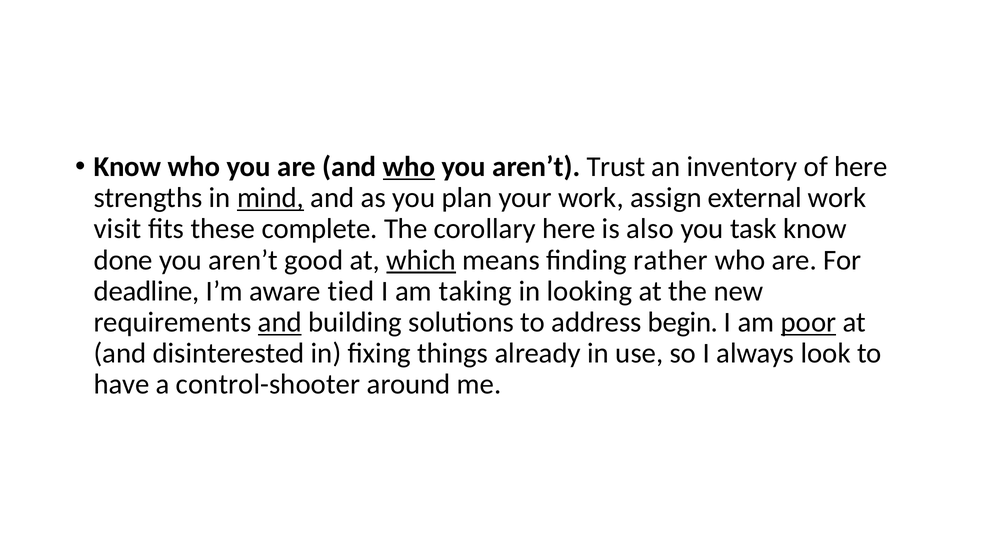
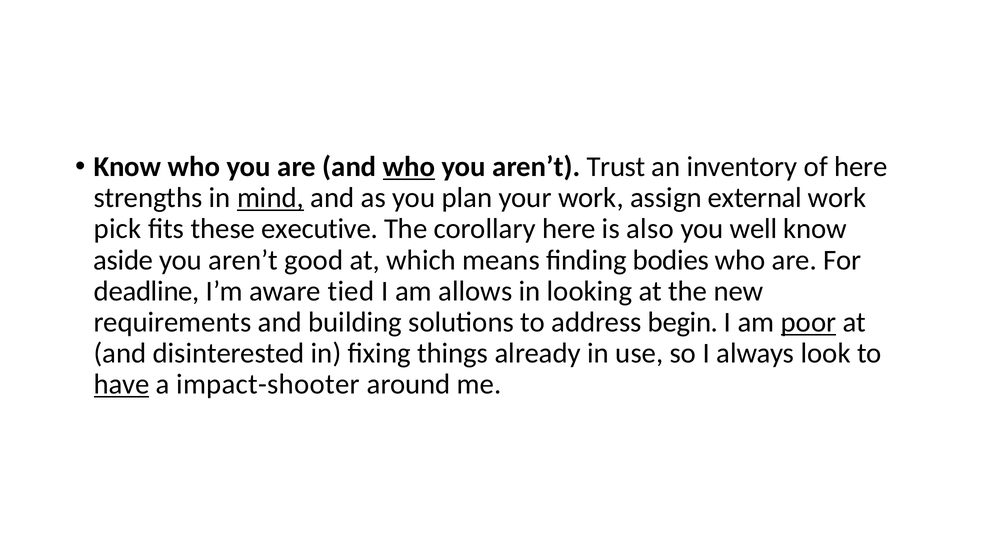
visit: visit -> pick (118, 229)
complete: complete -> executive (320, 229)
task: task -> well (754, 229)
done: done -> aside (123, 260)
which underline: present -> none (421, 260)
rather: rather -> bodies (671, 260)
taking: taking -> allows (475, 291)
and underline: present -> none (280, 322)
have underline: none -> present (122, 385)
control-shooter: control-shooter -> impact-shooter (268, 385)
